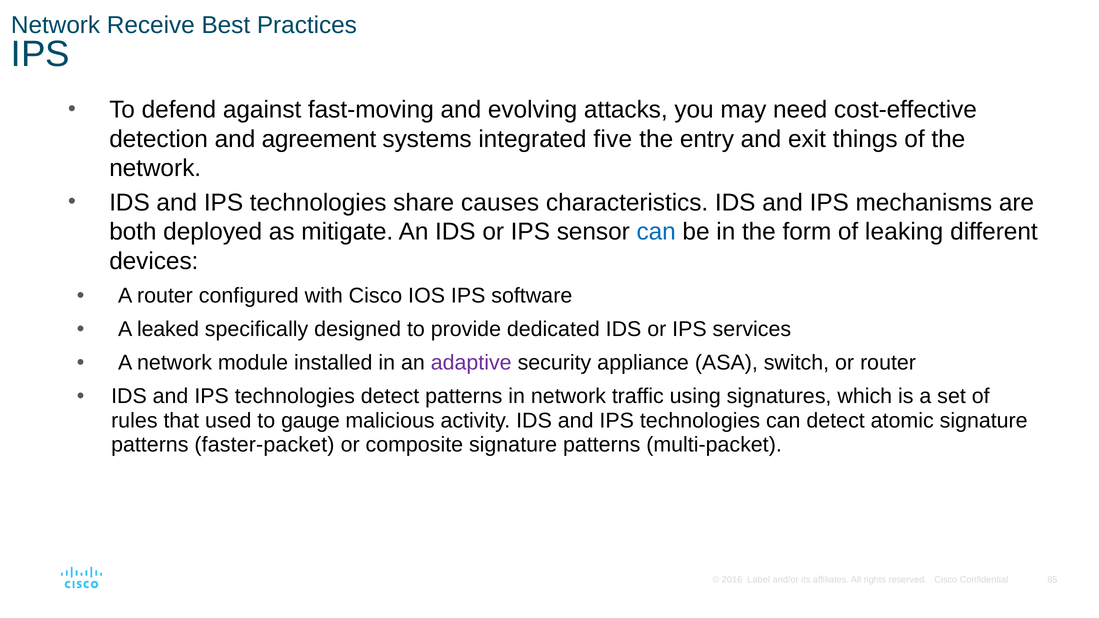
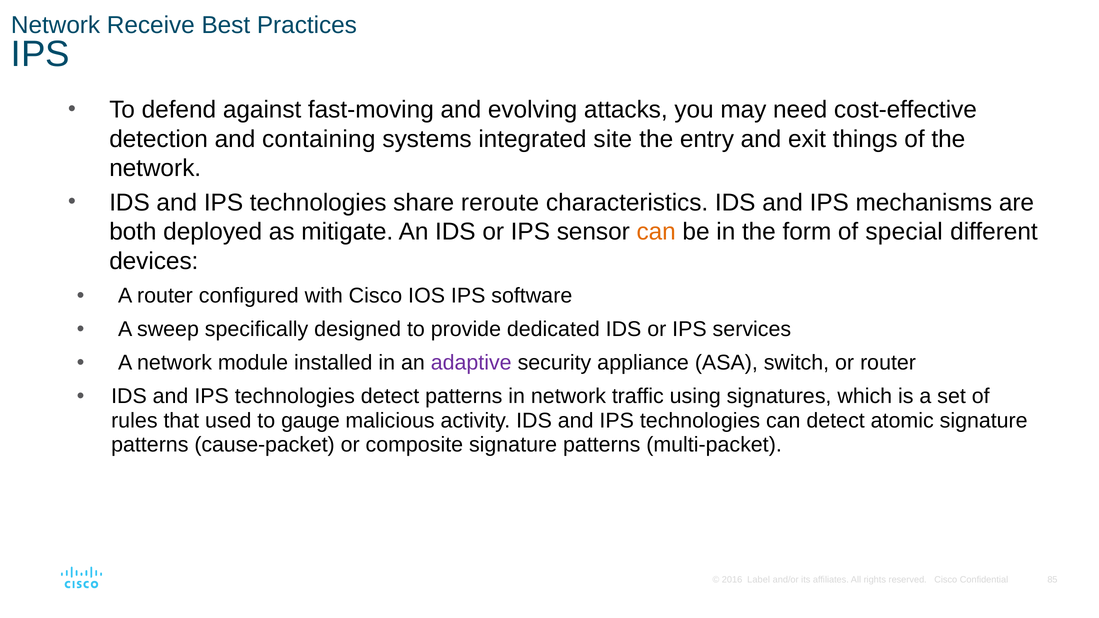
agreement: agreement -> containing (319, 139)
five: five -> site (613, 139)
causes: causes -> reroute (500, 203)
can colour: blue -> orange (656, 232)
leaking: leaking -> special (904, 232)
leaked: leaked -> sweep (168, 329)
faster-packet: faster-packet -> cause-packet (265, 445)
